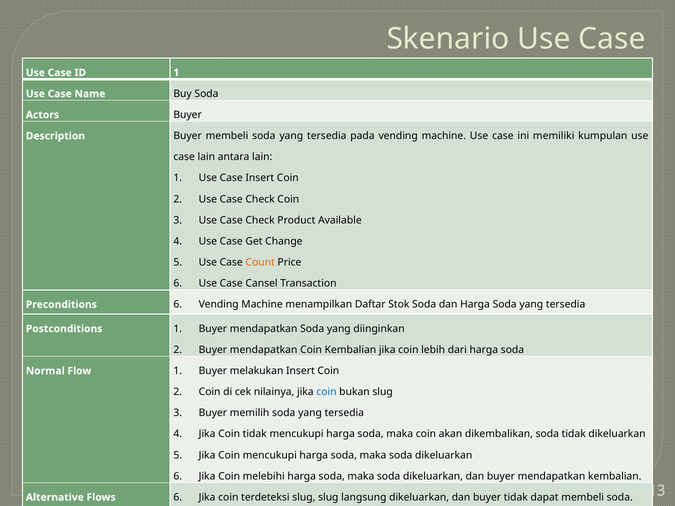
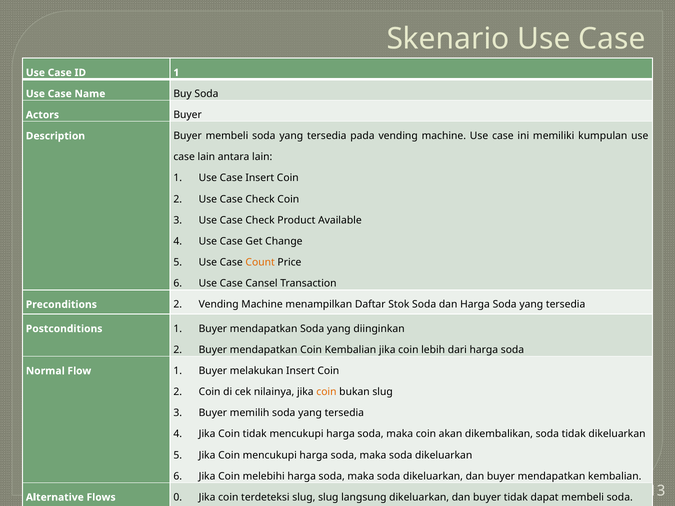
Preconditions 6: 6 -> 2 (178, 305)
coin colour: blue -> orange (326, 392)
Flows 6: 6 -> 0 (178, 498)
